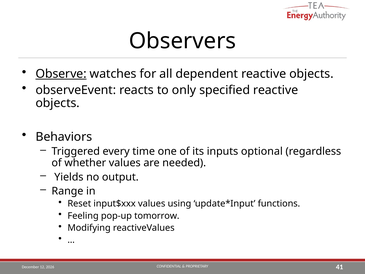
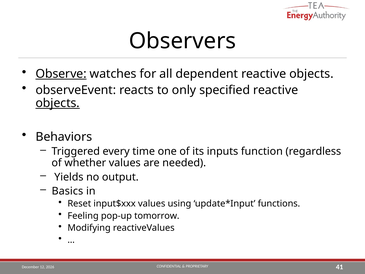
objects underline: none -> present (58, 103)
optional: optional -> function (262, 151)
Range: Range -> Basics (67, 191)
